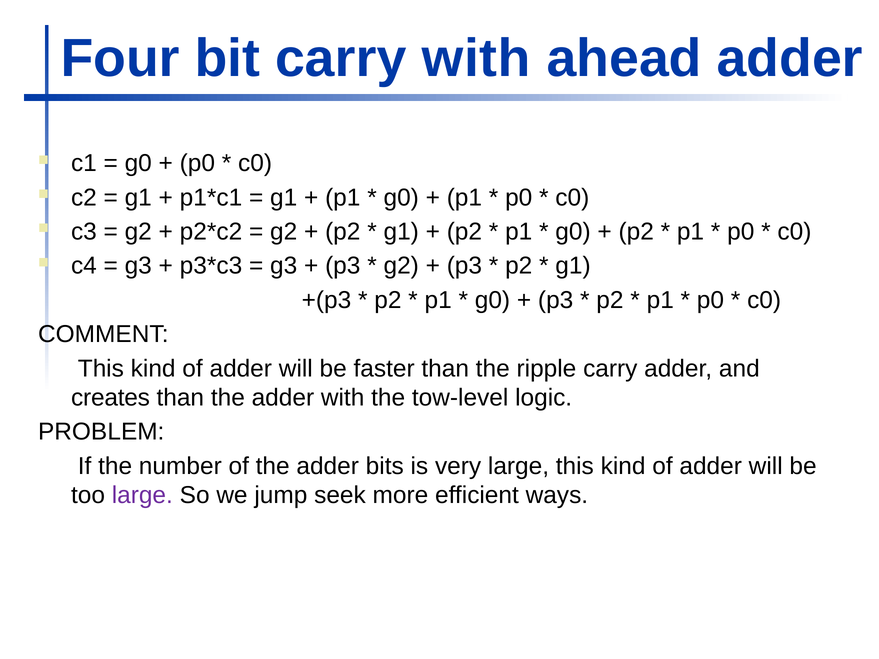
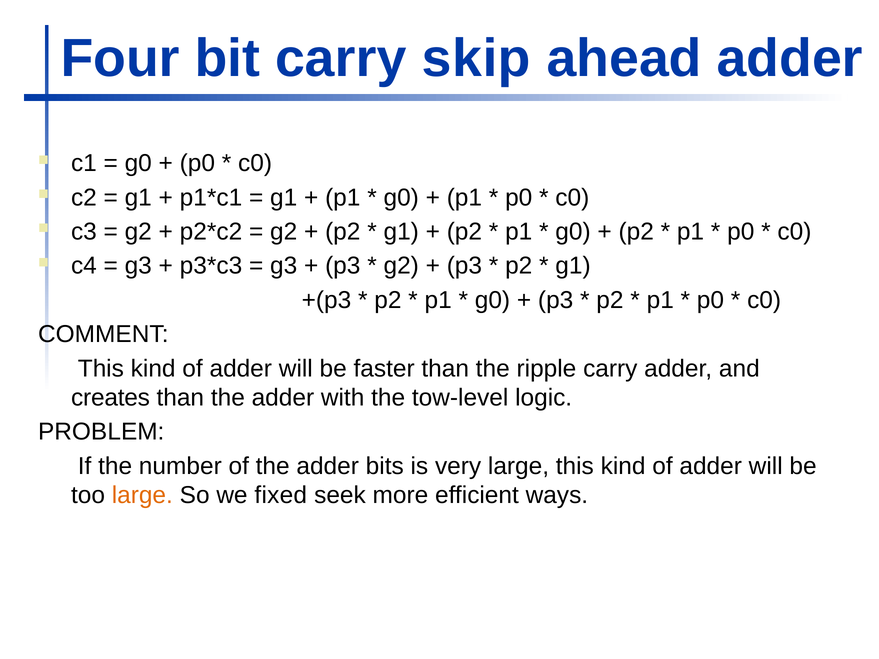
carry with: with -> skip (476, 59)
large colour: purple -> orange (142, 496)
jump: jump -> fixed (281, 496)
